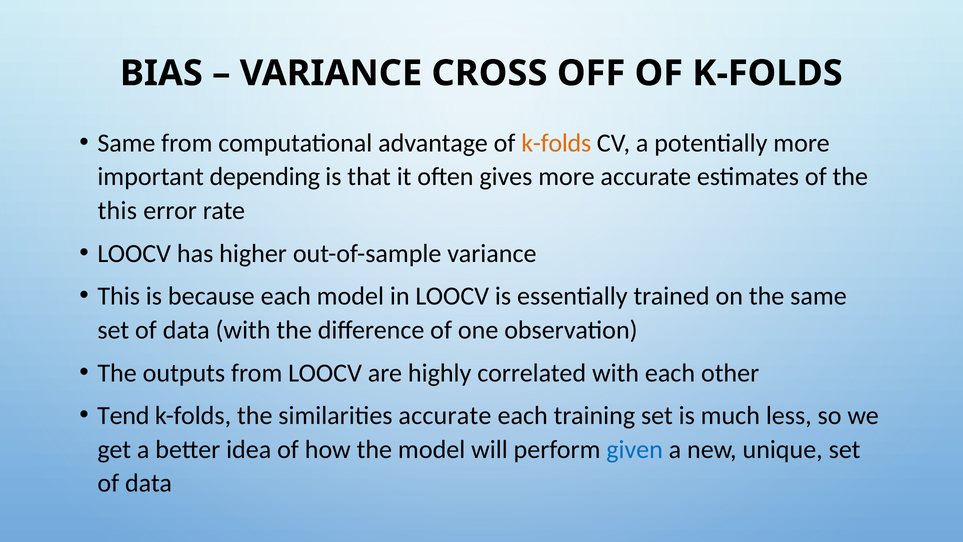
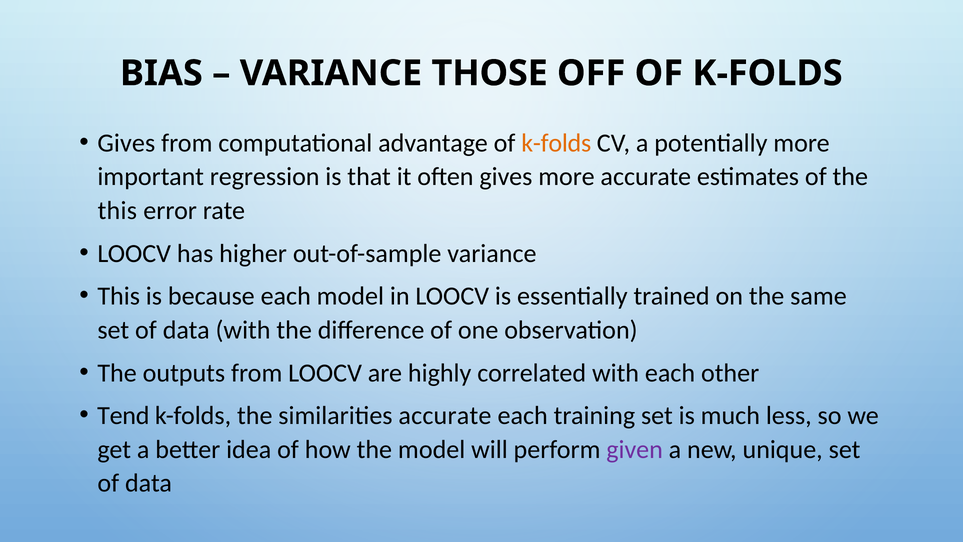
CROSS: CROSS -> THOSE (490, 73)
Same: Same -> Gives (126, 143)
depending: depending -> regression (265, 177)
given colour: blue -> purple (635, 449)
